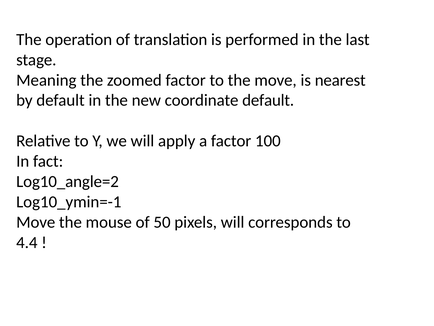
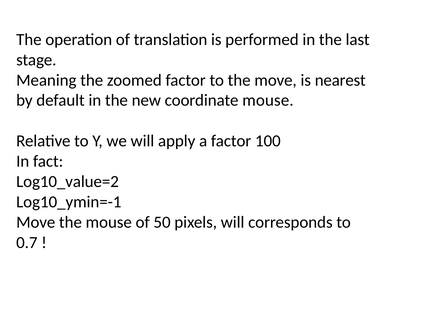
coordinate default: default -> mouse (268, 100)
Log10_angle=2: Log10_angle=2 -> Log10_value=2 (67, 181)
4.4: 4.4 -> 0.7 (27, 242)
